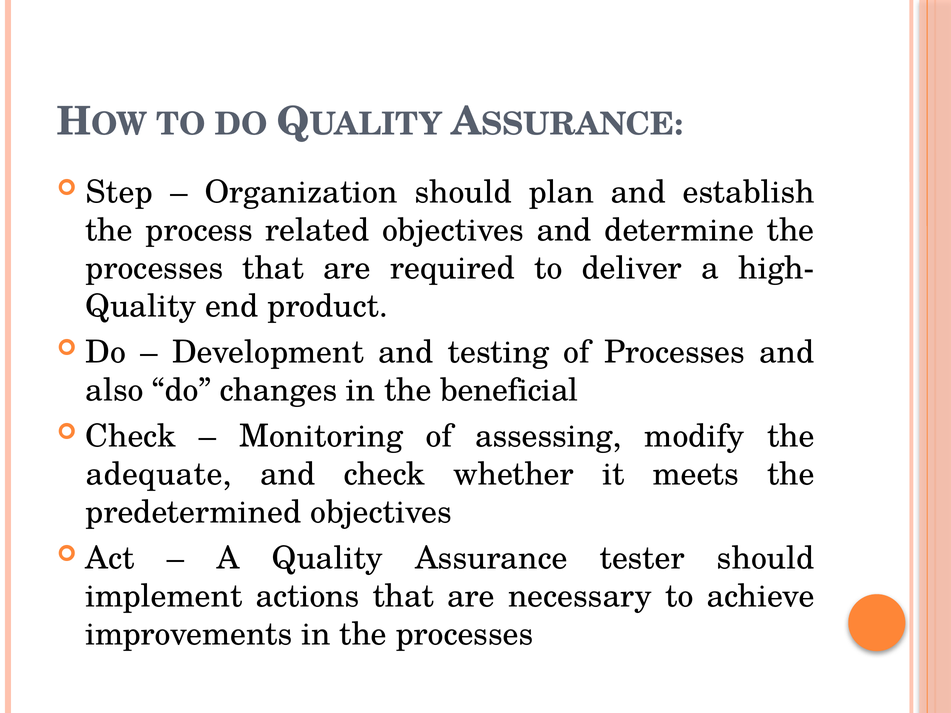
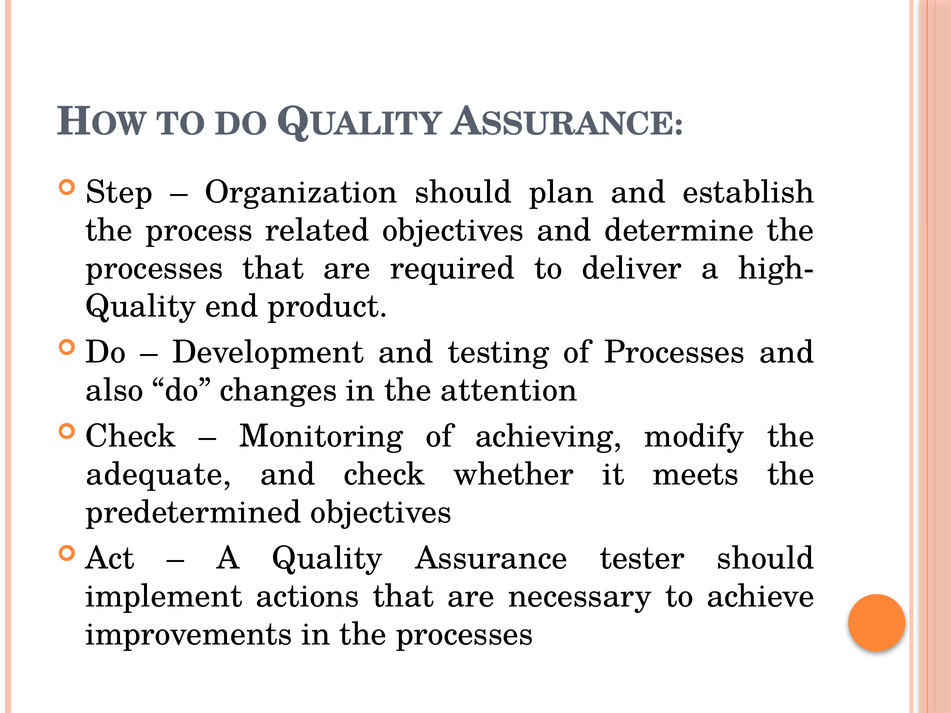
beneficial: beneficial -> attention (509, 390)
assessing: assessing -> achieving (548, 436)
